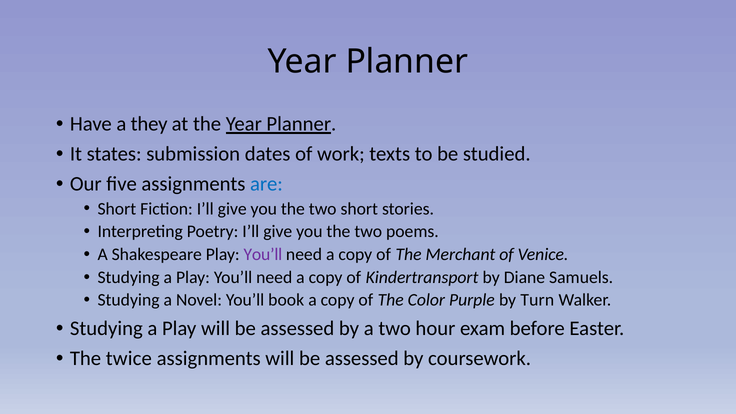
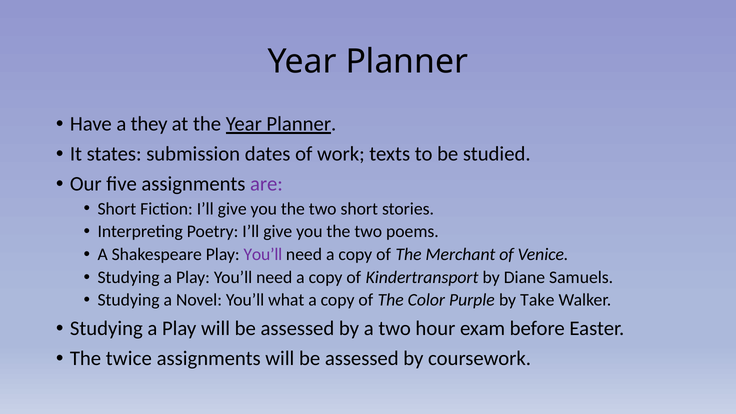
are colour: blue -> purple (266, 184)
book: book -> what (286, 300)
Turn: Turn -> Take (537, 300)
